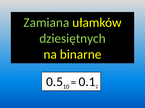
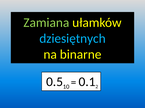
dziesiętnych colour: light green -> light blue (72, 39)
